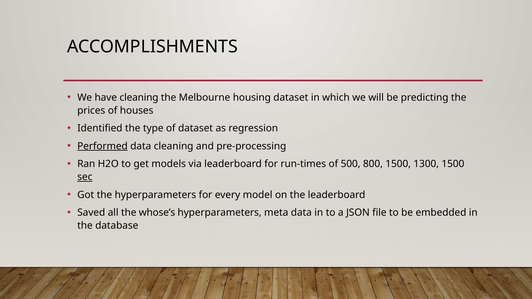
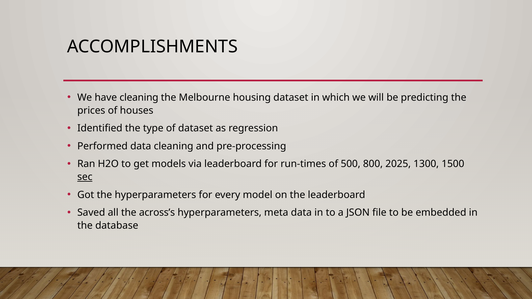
Performed underline: present -> none (102, 146)
800 1500: 1500 -> 2025 (398, 164)
whose’s: whose’s -> across’s (157, 213)
